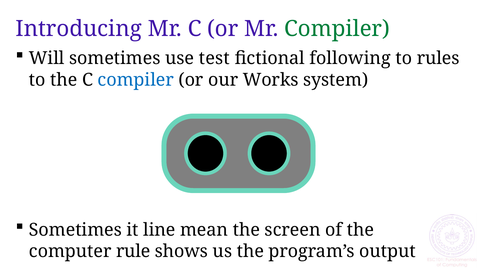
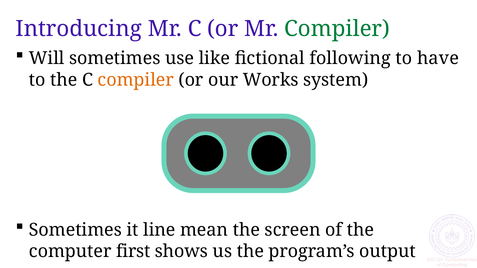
test: test -> like (214, 58)
rules: rules -> have (438, 58)
compiler colour: blue -> orange (136, 80)
rule: rule -> first (133, 252)
